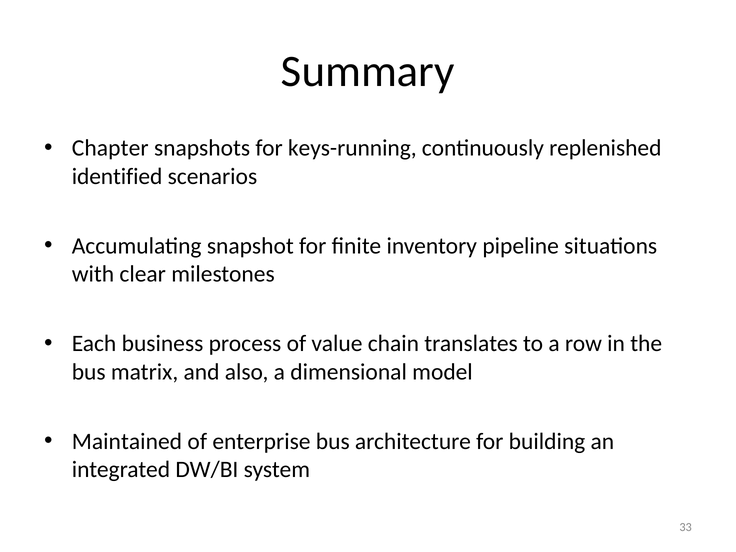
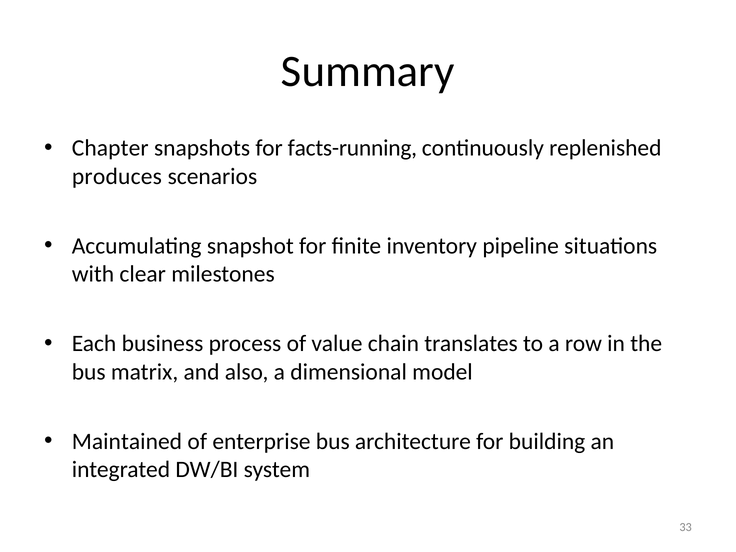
keys-running: keys-running -> facts-running (352, 148)
identified: identified -> produces (117, 176)
